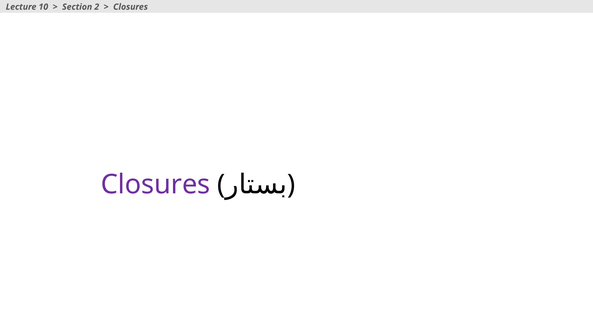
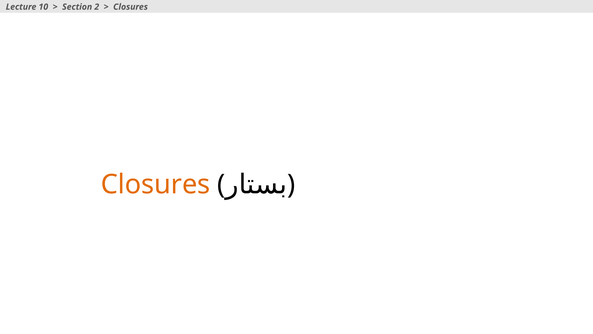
Closures colour: purple -> orange (156, 184)
